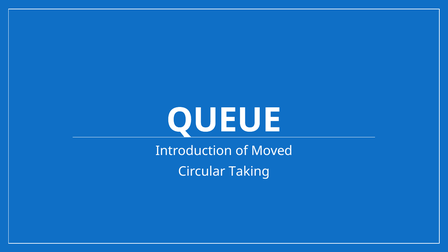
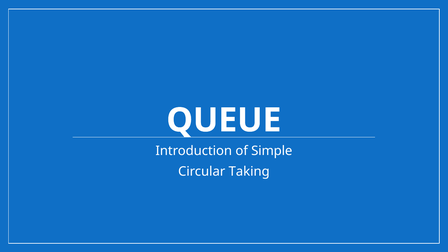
Moved: Moved -> Simple (272, 151)
